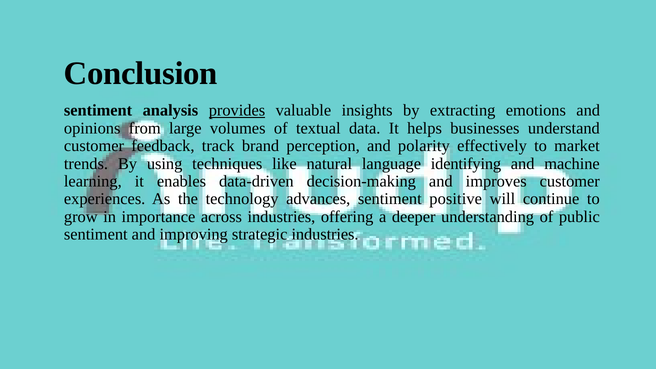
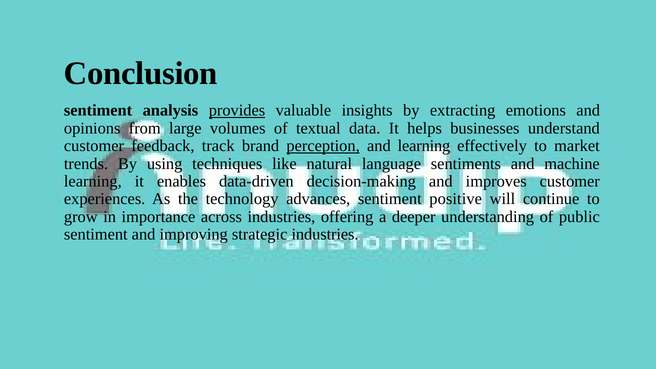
perception underline: none -> present (323, 146)
and polarity: polarity -> learning (424, 146)
identifying: identifying -> sentiments (466, 164)
